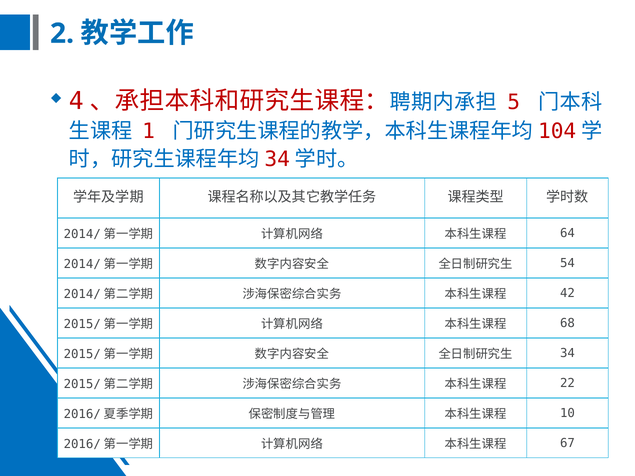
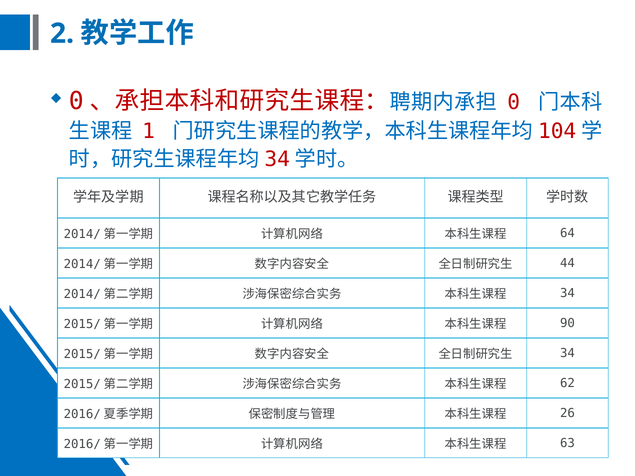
4: 4 -> 0 (76, 101)
5: 5 -> 0 (514, 103)
54: 54 -> 44 (568, 263)
42: 42 -> 34 (568, 293)
68: 68 -> 90 (568, 323)
22: 22 -> 62 (568, 383)
10: 10 -> 26 (568, 413)
67: 67 -> 63 (568, 443)
